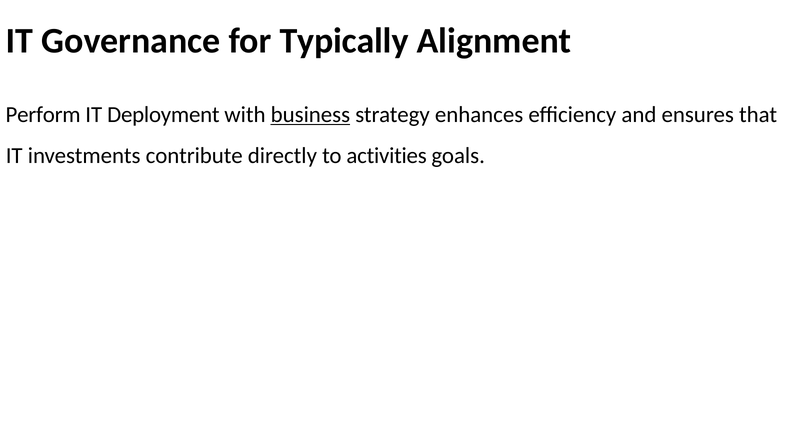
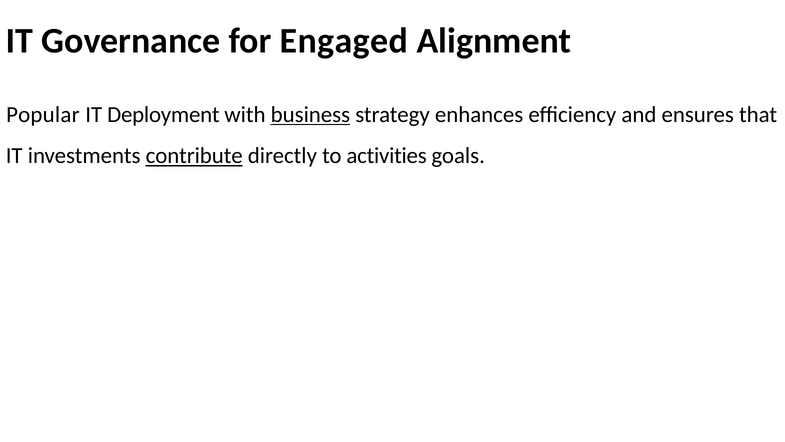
Typically: Typically -> Engaged (344, 41)
Perform: Perform -> Popular (43, 115)
contribute underline: none -> present (194, 156)
